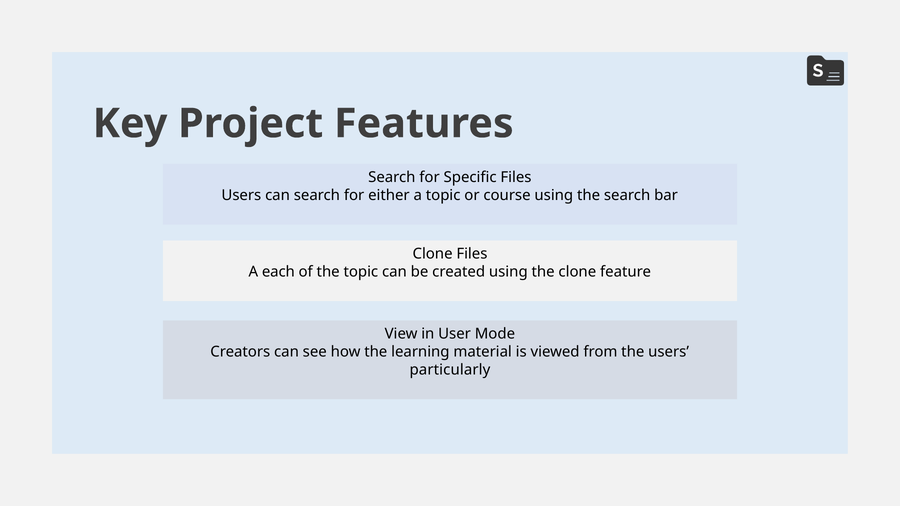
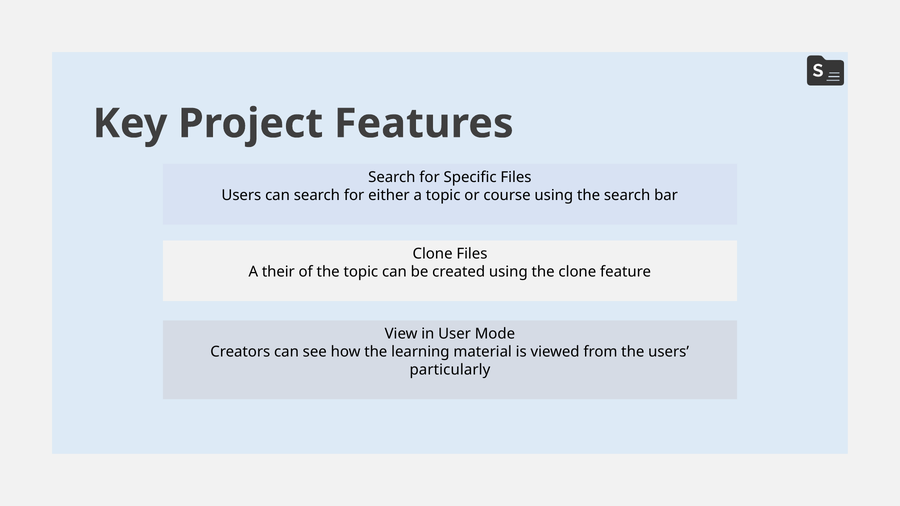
each: each -> their (278, 272)
